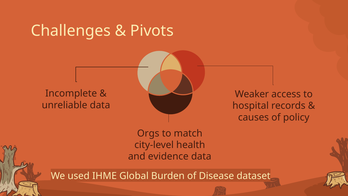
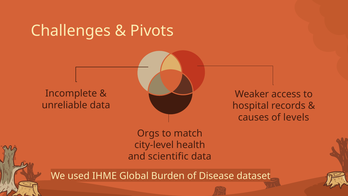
policy: policy -> levels (296, 117)
evidence: evidence -> scientific (168, 156)
